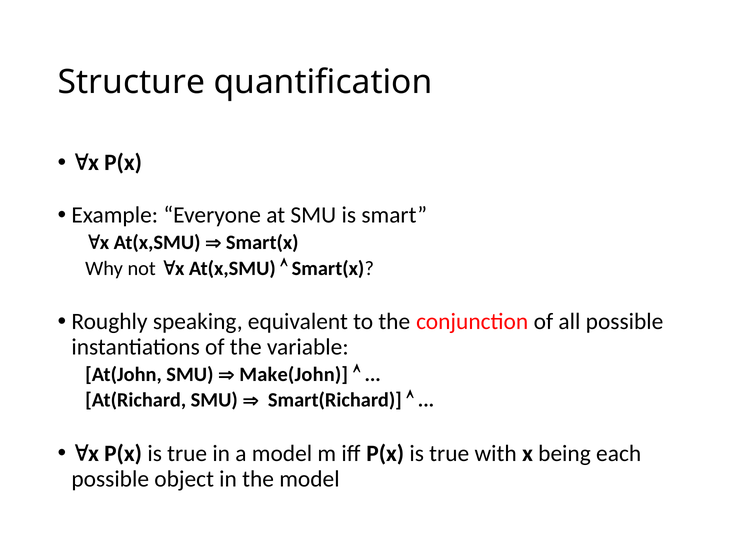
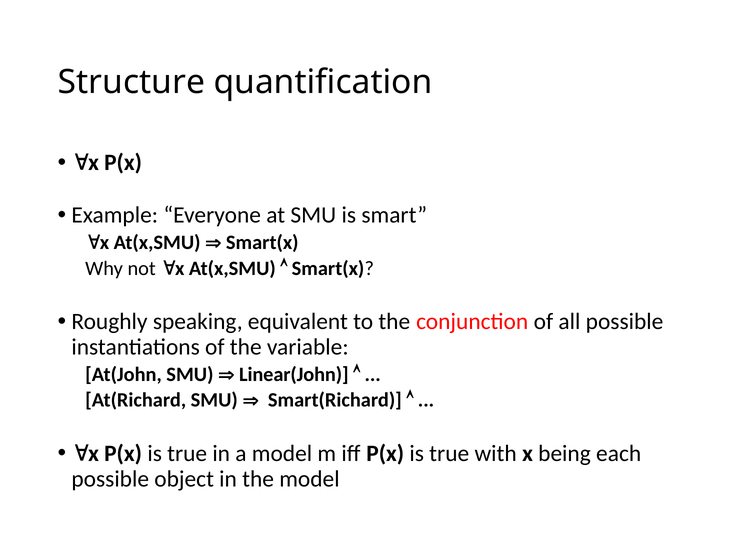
Make(John: Make(John -> Linear(John (294, 374)
